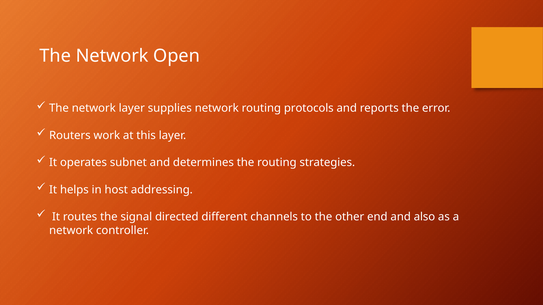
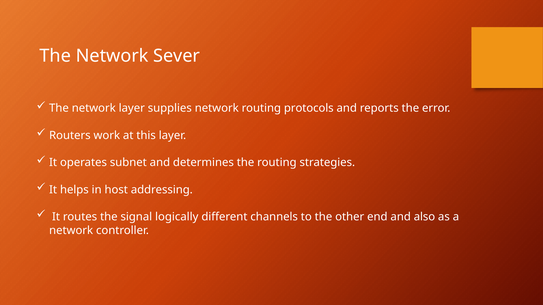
Open: Open -> Sever (177, 56)
directed: directed -> logically (177, 217)
